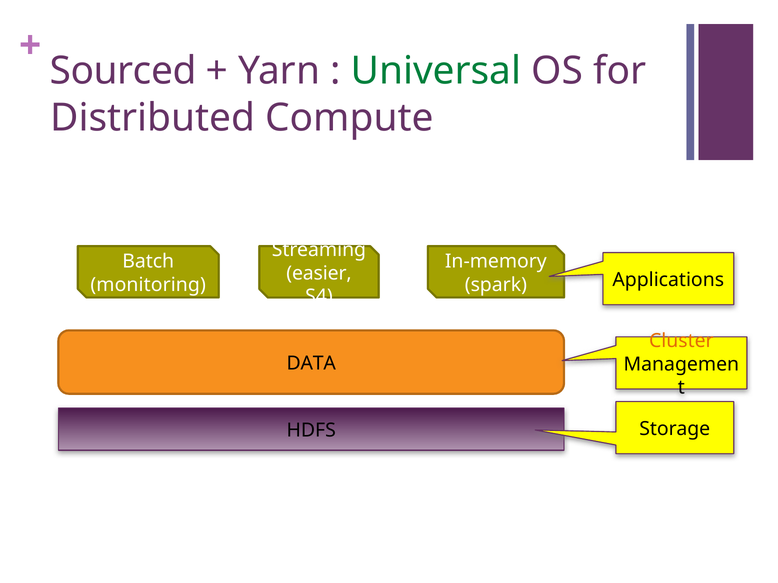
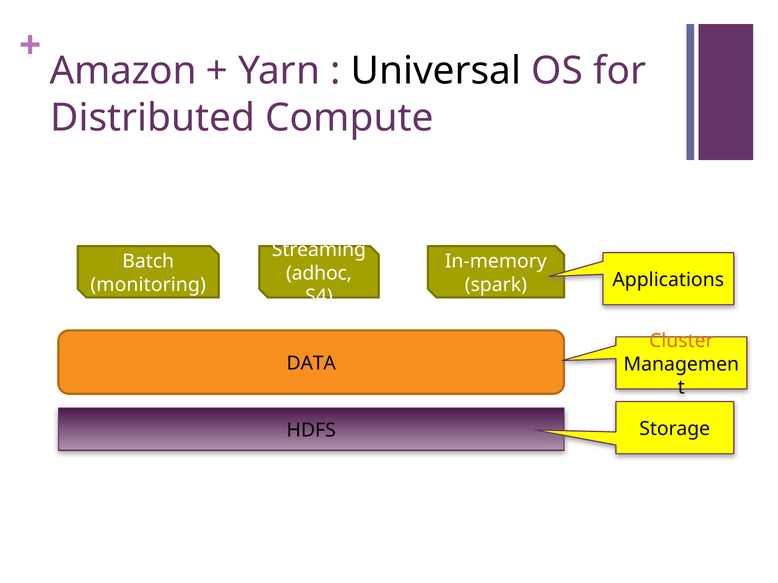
Sourced: Sourced -> Amazon (123, 71)
Universal colour: green -> black (436, 71)
easier: easier -> adhoc (319, 273)
